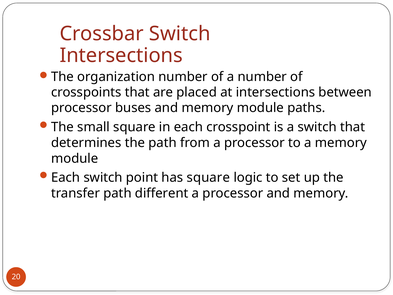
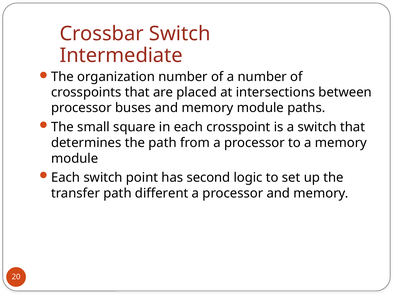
Intersections: Intersections -> Intermediate (121, 55)
has square: square -> second (208, 177)
